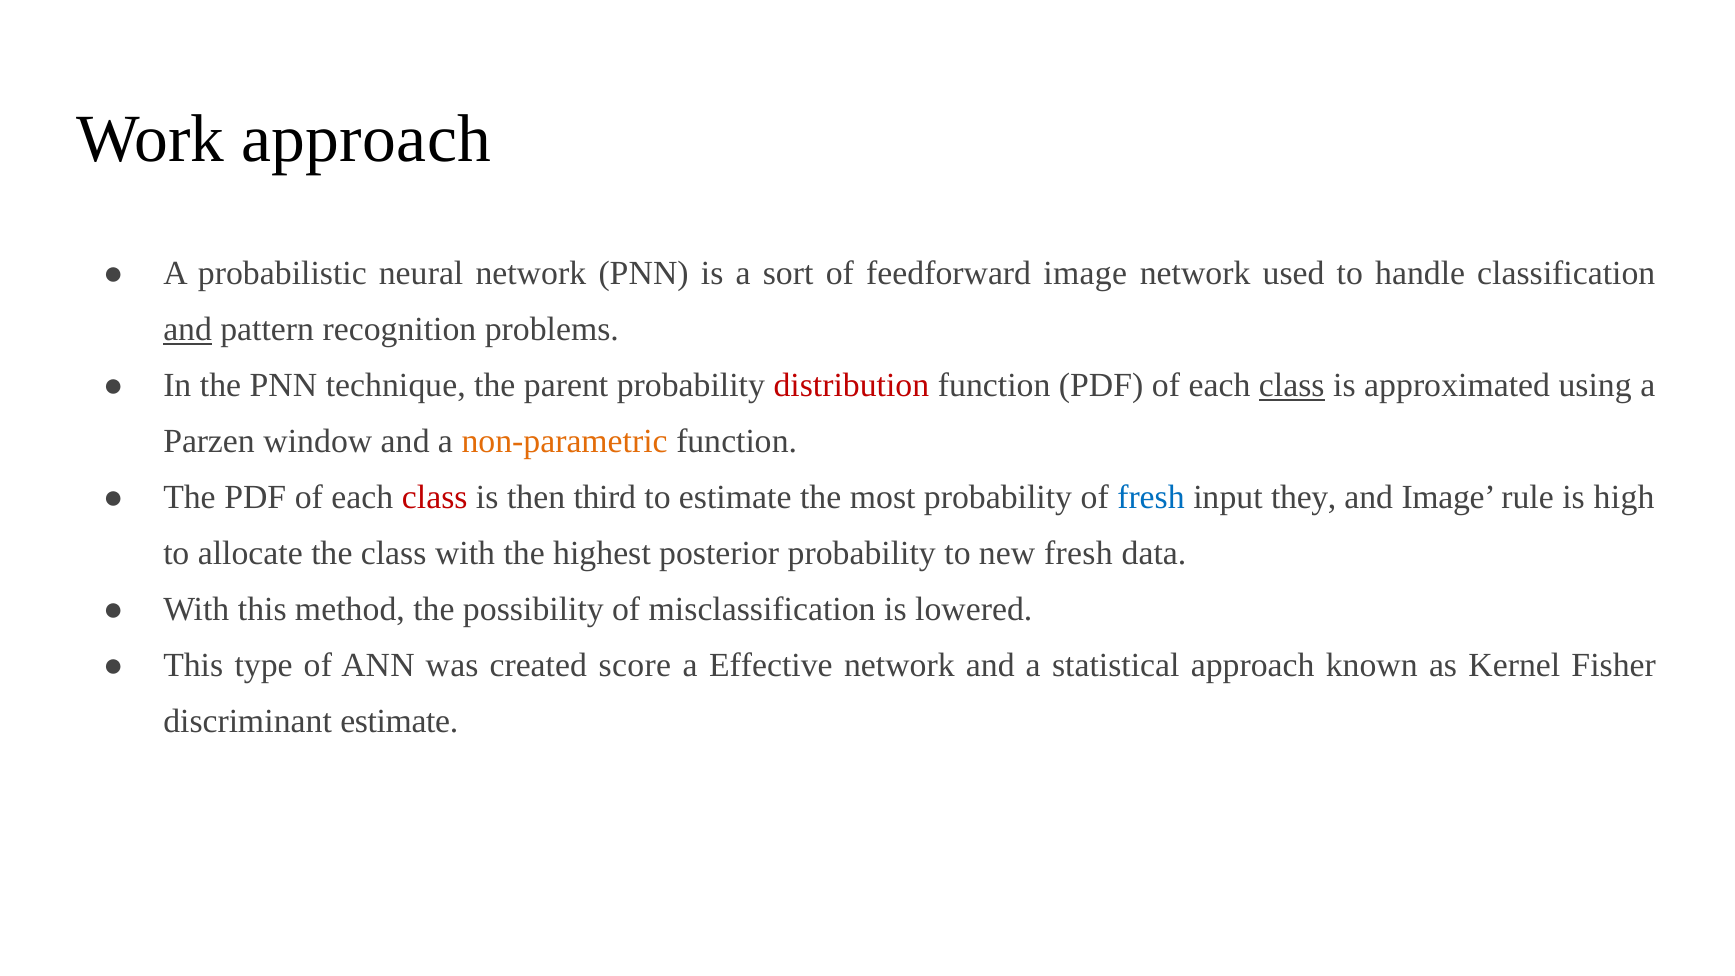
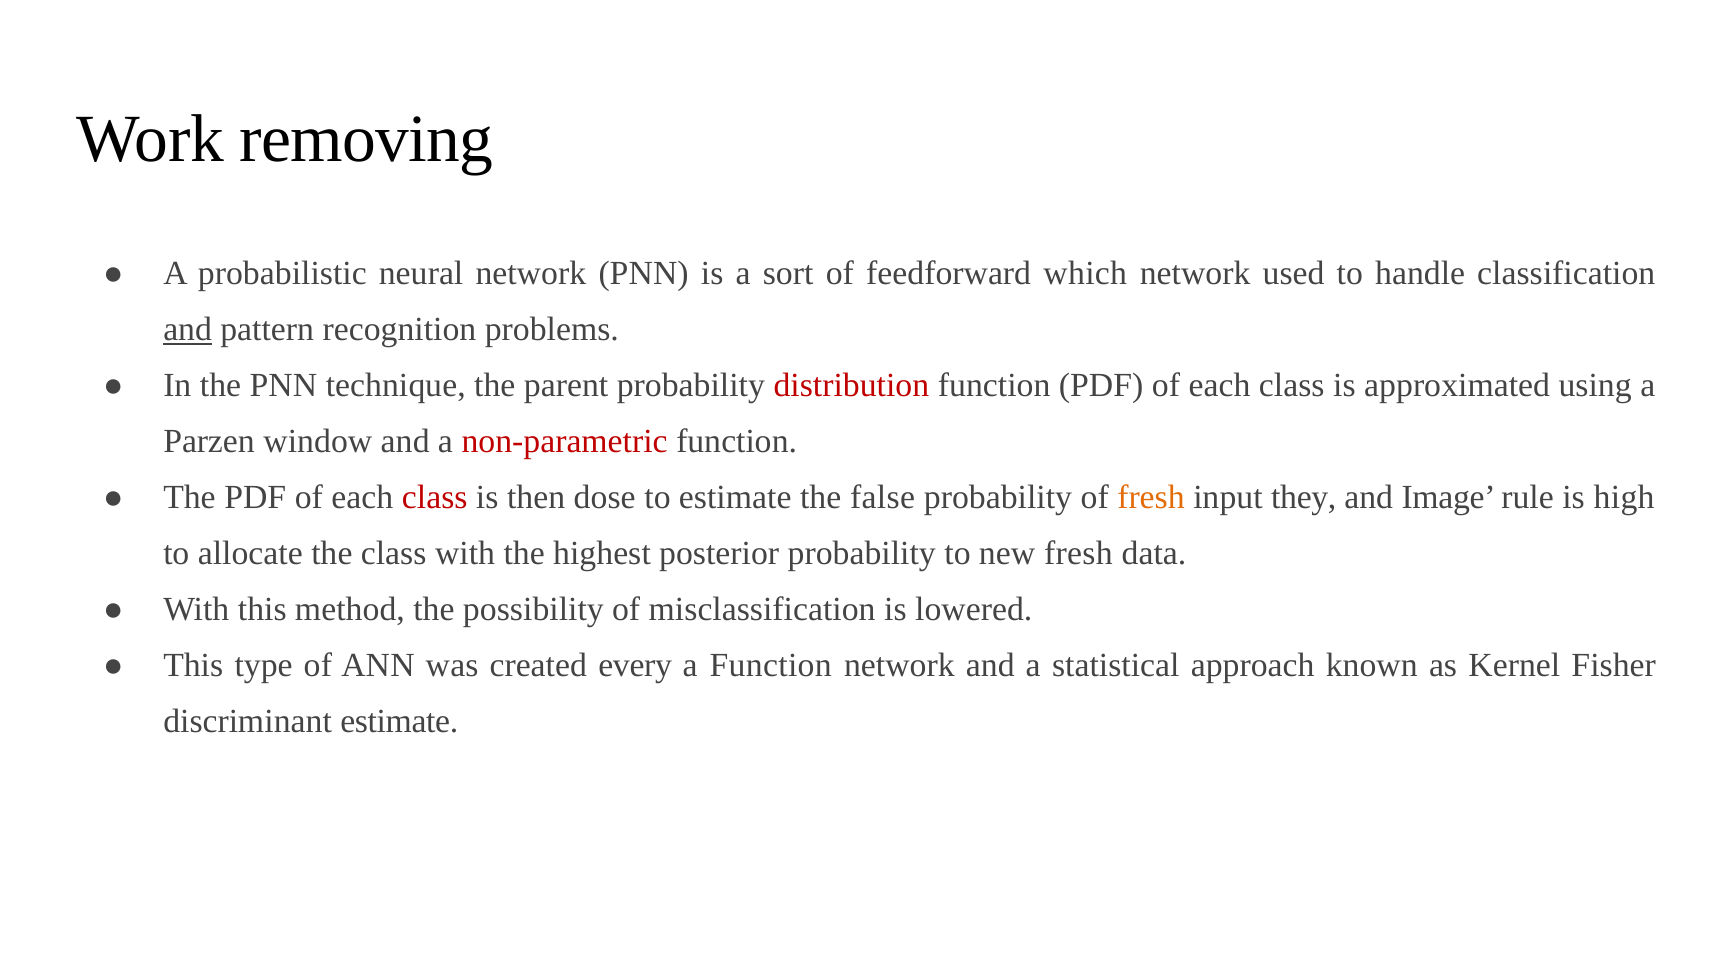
Work approach: approach -> removing (367, 140)
feedforward image: image -> which (1085, 274)
class underline: present -> none (1292, 385)
non-parametric colour: orange -> red (565, 441)
third: third -> dose (605, 497)
most: most -> false (883, 497)
fresh colour: blue -> orange (1151, 497)
score: score -> every (635, 665)
a Effective: Effective -> Function (771, 665)
